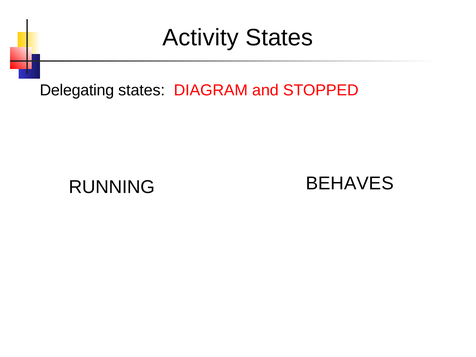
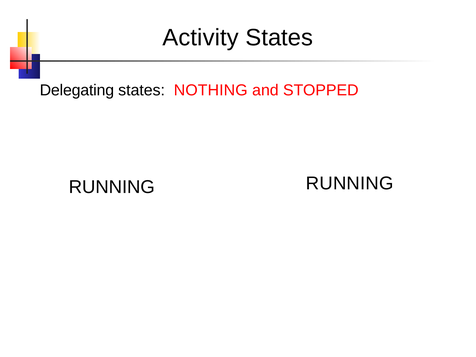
DIAGRAM: DIAGRAM -> NOTHING (211, 90)
RUNNING BEHAVES: BEHAVES -> RUNNING (350, 183)
